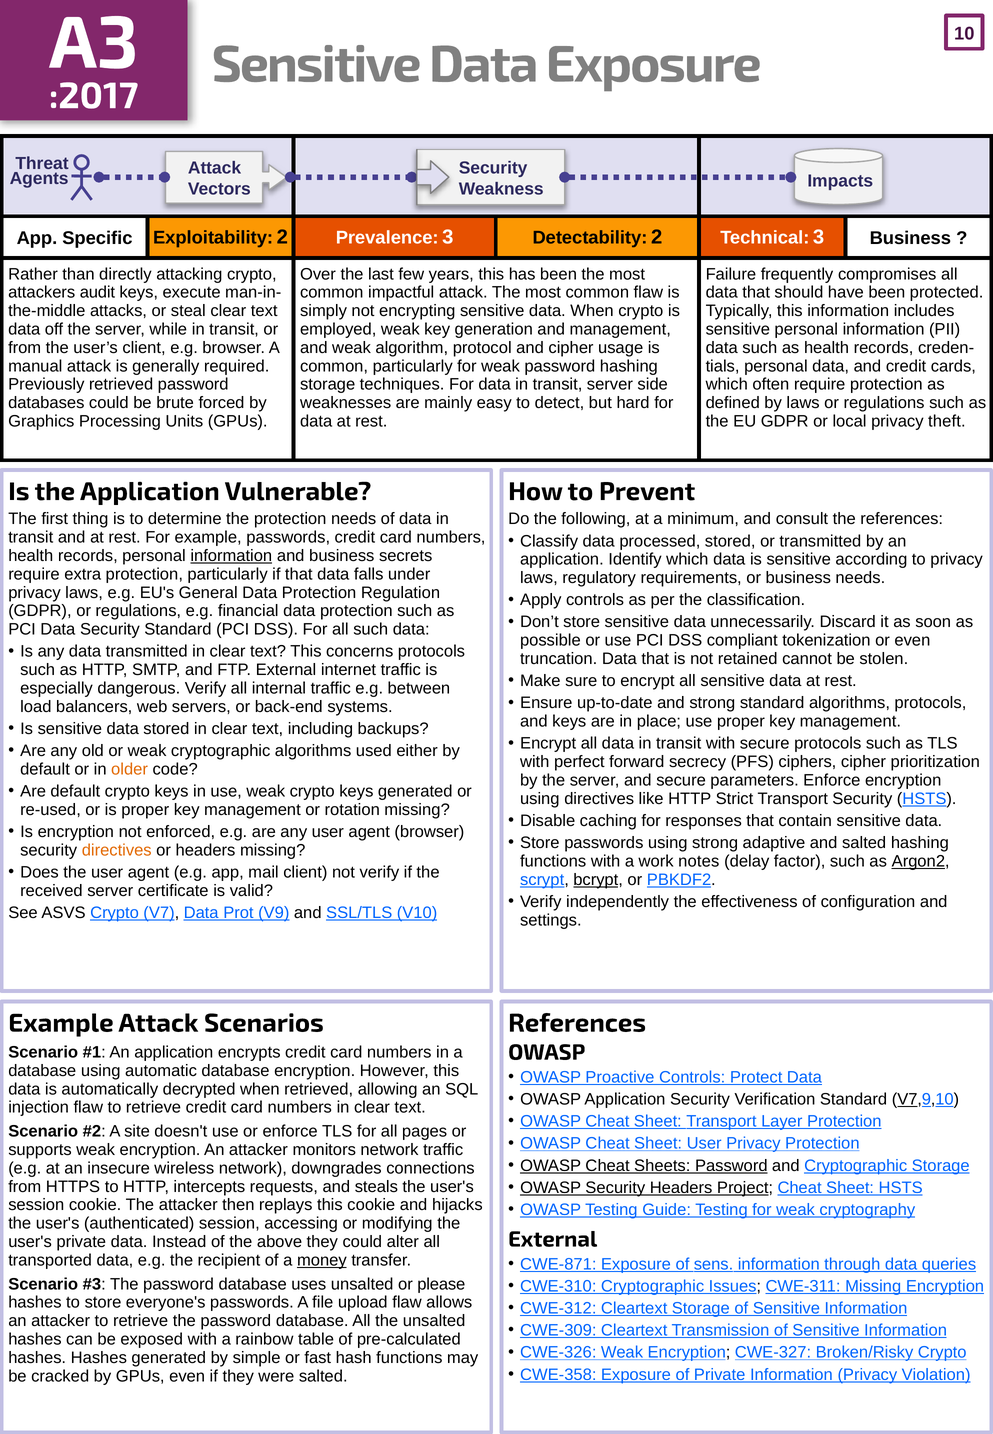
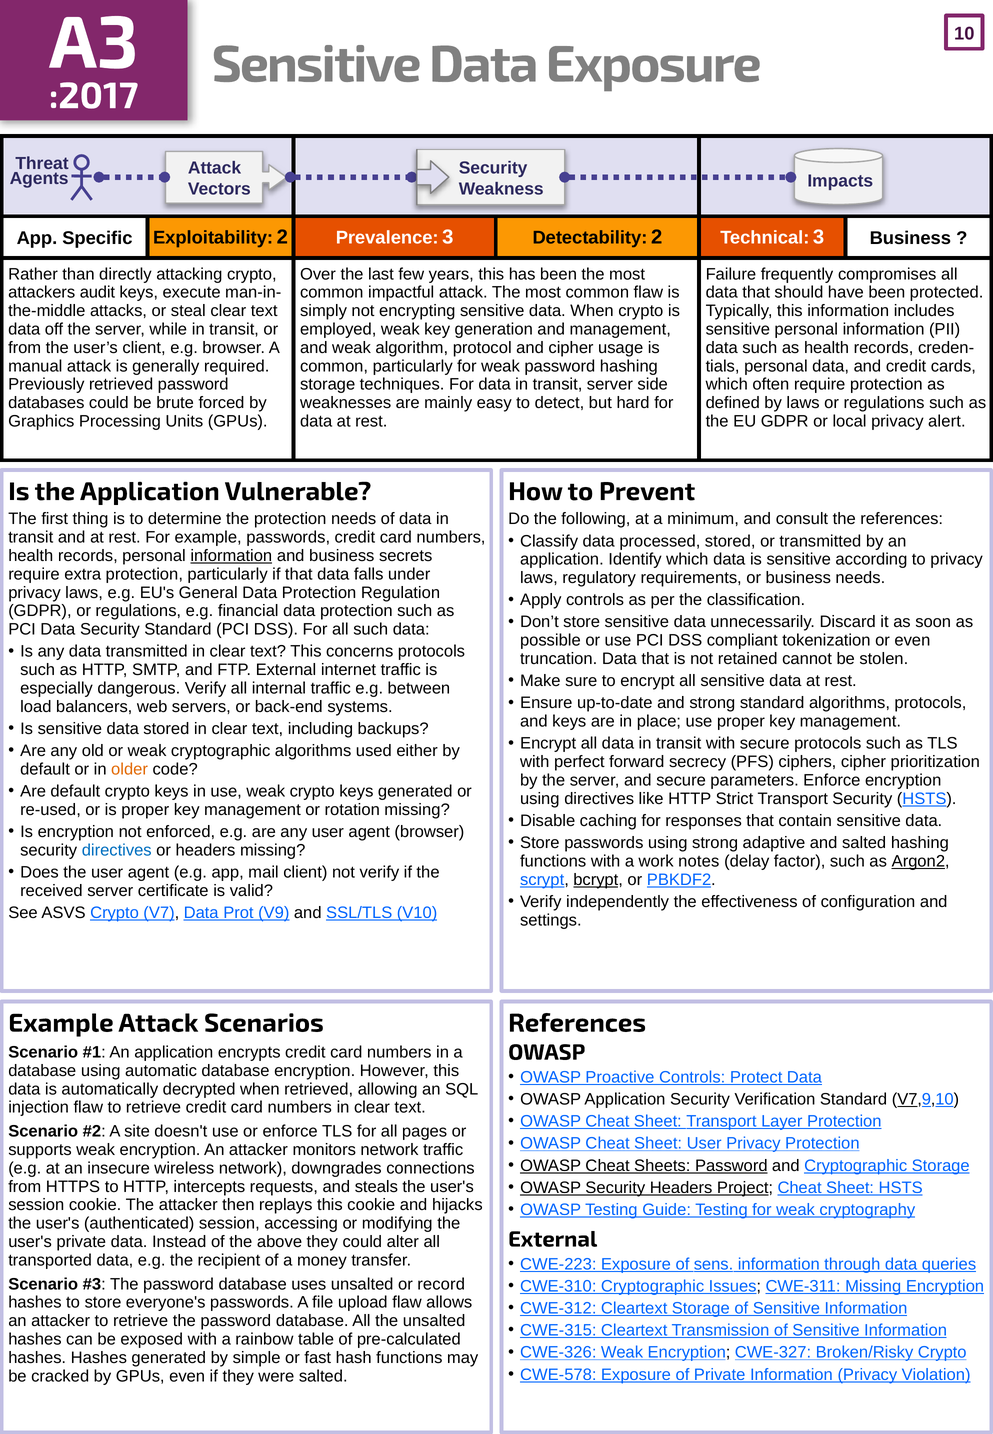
theft: theft -> alert (947, 421)
directives colour: orange -> blue (117, 850)
money underline: present -> none (322, 1261)
CWE-871: CWE-871 -> CWE-223 (558, 1264)
please: please -> record (441, 1284)
CWE-309: CWE-309 -> CWE-315 (558, 1331)
CWE-358: CWE-358 -> CWE-578 (558, 1375)
